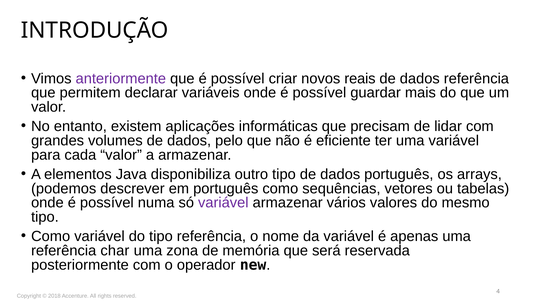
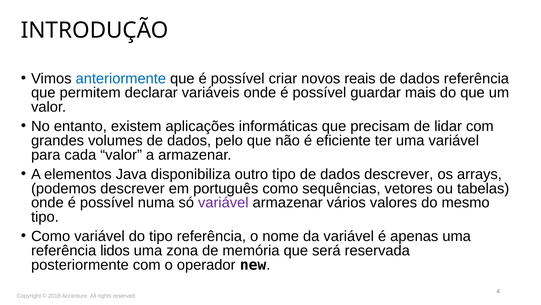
anteriormente colour: purple -> blue (121, 78)
dados português: português -> descrever (399, 174)
char: char -> lidos (115, 250)
